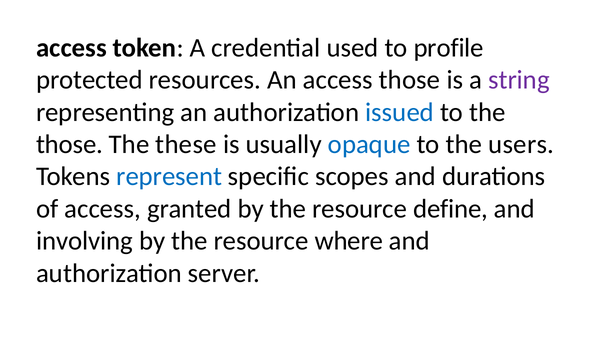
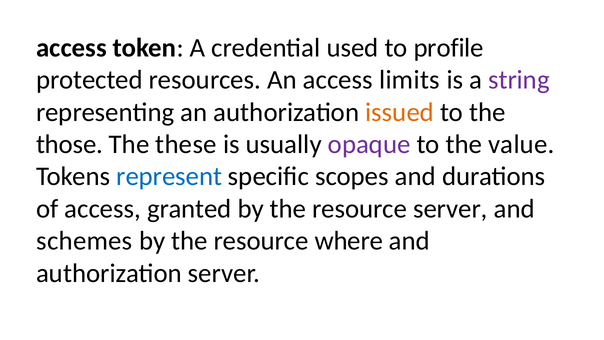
access those: those -> limits (409, 80)
issued colour: blue -> orange (400, 112)
opaque colour: blue -> purple (369, 144)
users: users -> value (521, 144)
resource define: define -> server (450, 209)
involving: involving -> schemes (84, 241)
